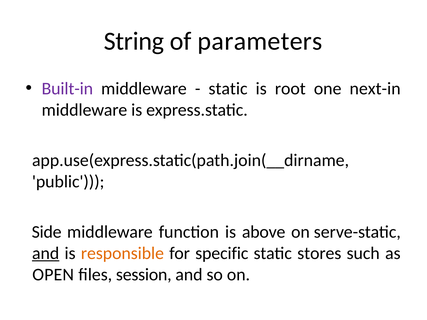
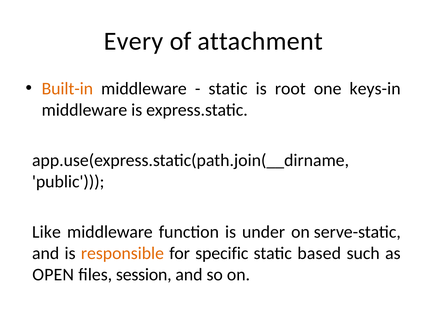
String: String -> Every (134, 41)
parameters: parameters -> attachment (260, 41)
Built-in colour: purple -> orange (67, 89)
next-in: next-in -> keys-in (375, 89)
Side: Side -> Like (46, 232)
above: above -> under (264, 232)
and underline: present -> none (46, 253)
stores: stores -> based (319, 253)
